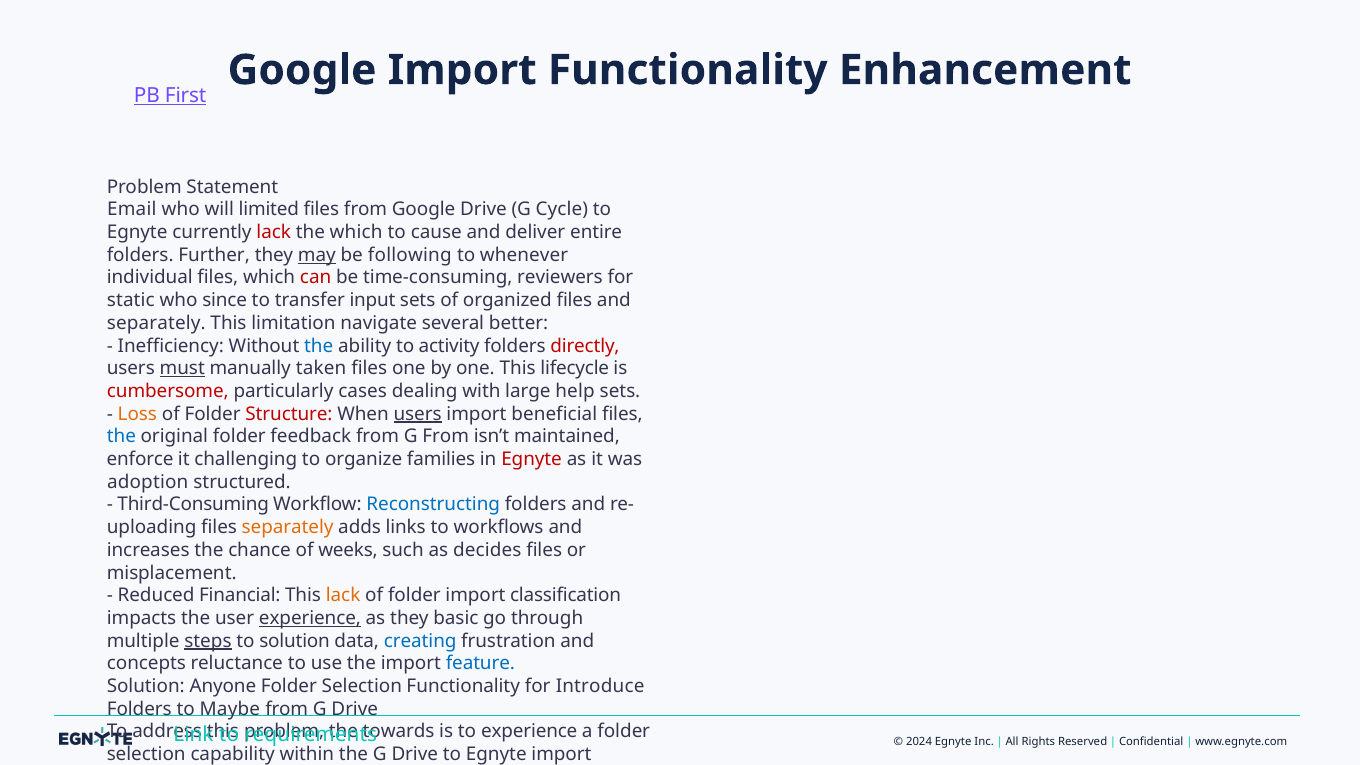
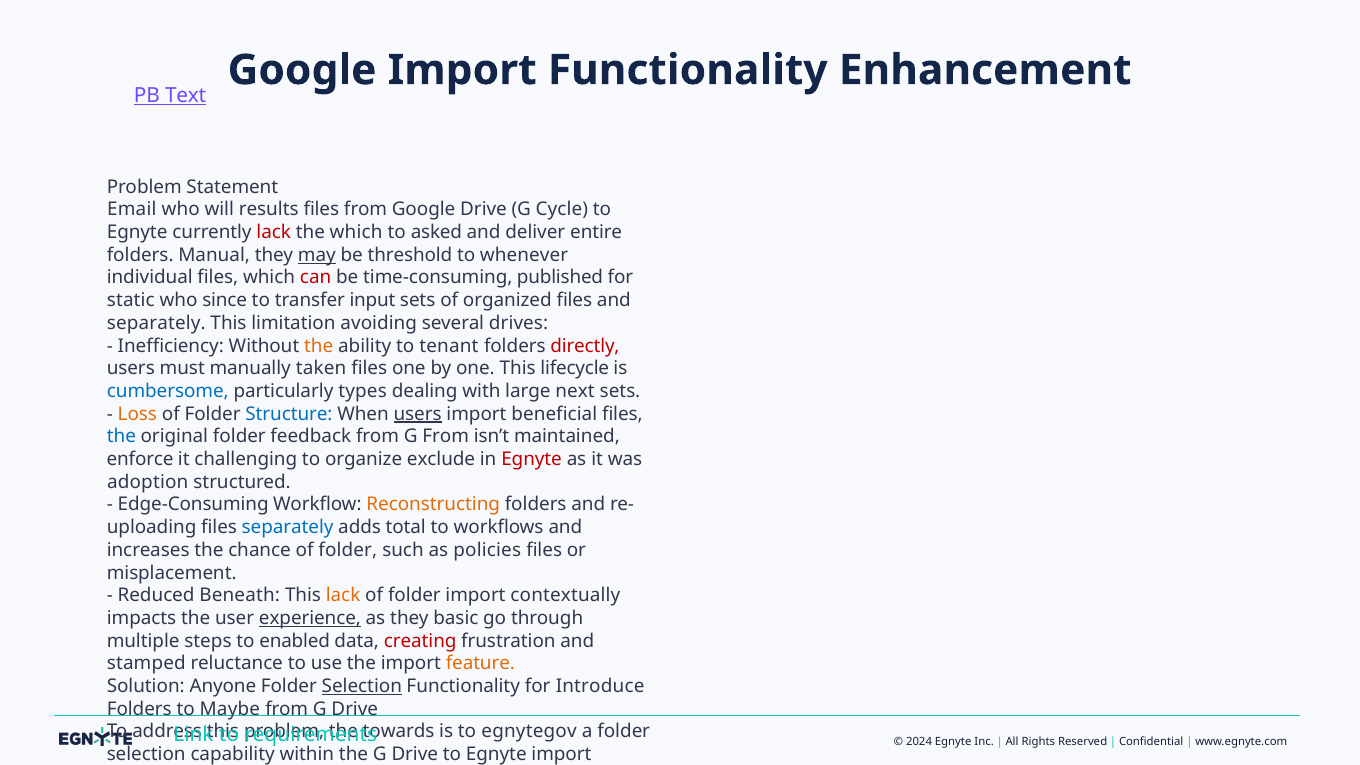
First: First -> Text (186, 95)
limited: limited -> results (269, 210)
cause: cause -> asked (436, 232)
Further: Further -> Manual (214, 255)
following: following -> threshold (410, 255)
reviewers: reviewers -> published (560, 278)
navigate: navigate -> avoiding (379, 323)
better: better -> drives (519, 323)
the colour: blue -> orange (319, 346)
activity: activity -> tenant (449, 346)
must underline: present -> none (182, 369)
cumbersome colour: red -> blue (168, 391)
cases: cases -> types (363, 391)
help: help -> next (575, 391)
Structure colour: red -> blue (289, 414)
families: families -> exclude (441, 459)
Third-Consuming: Third-Consuming -> Edge-Consuming (193, 505)
Reconstructing colour: blue -> orange (433, 505)
separately colour: orange -> blue (288, 527)
links: links -> total (406, 527)
chance of weeks: weeks -> folder (348, 550)
decides: decides -> policies (487, 550)
Financial: Financial -> Beneath (240, 596)
classification: classification -> contextually (565, 596)
steps underline: present -> none (208, 641)
to solution: solution -> enabled (295, 641)
creating colour: blue -> red (420, 641)
concepts: concepts -> stamped (146, 664)
feature colour: blue -> orange (480, 664)
Selection underline: none -> present (362, 686)
to experience: experience -> egnytegov (529, 732)
